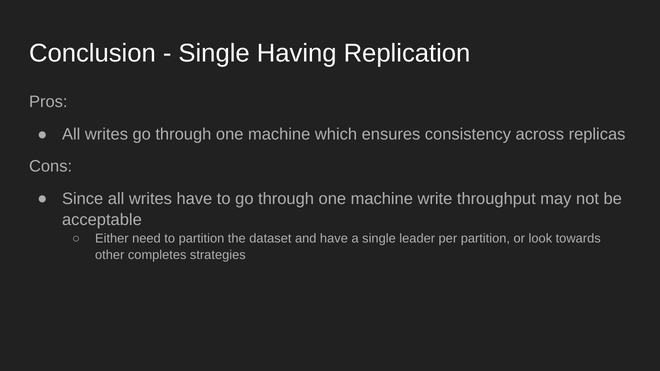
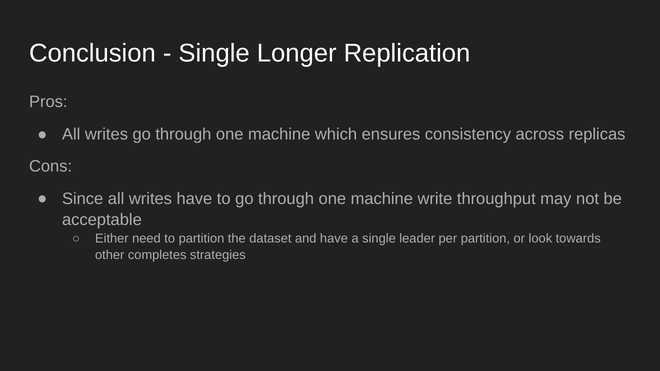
Having: Having -> Longer (297, 53)
